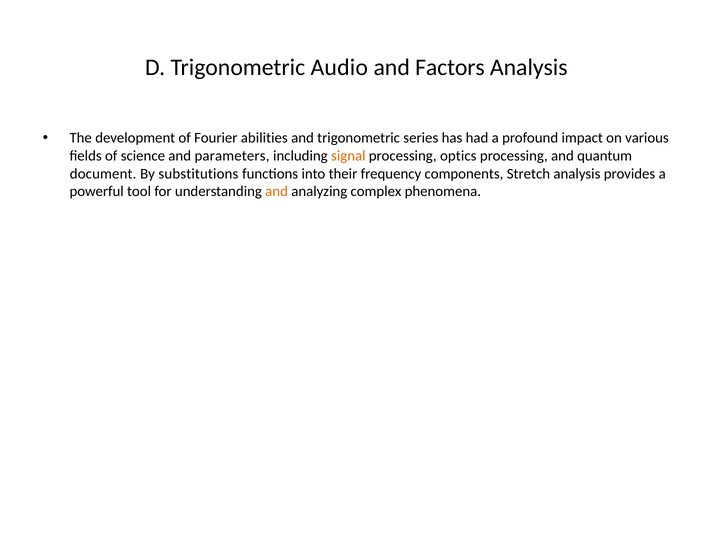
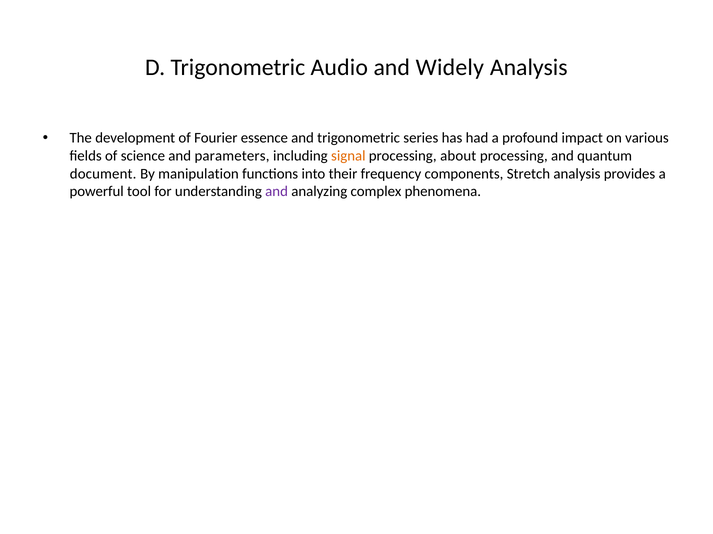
Factors: Factors -> Widely (450, 68)
abilities: abilities -> essence (264, 138)
optics: optics -> about (458, 156)
substitutions: substitutions -> manipulation (198, 174)
and colour: orange -> purple (277, 192)
